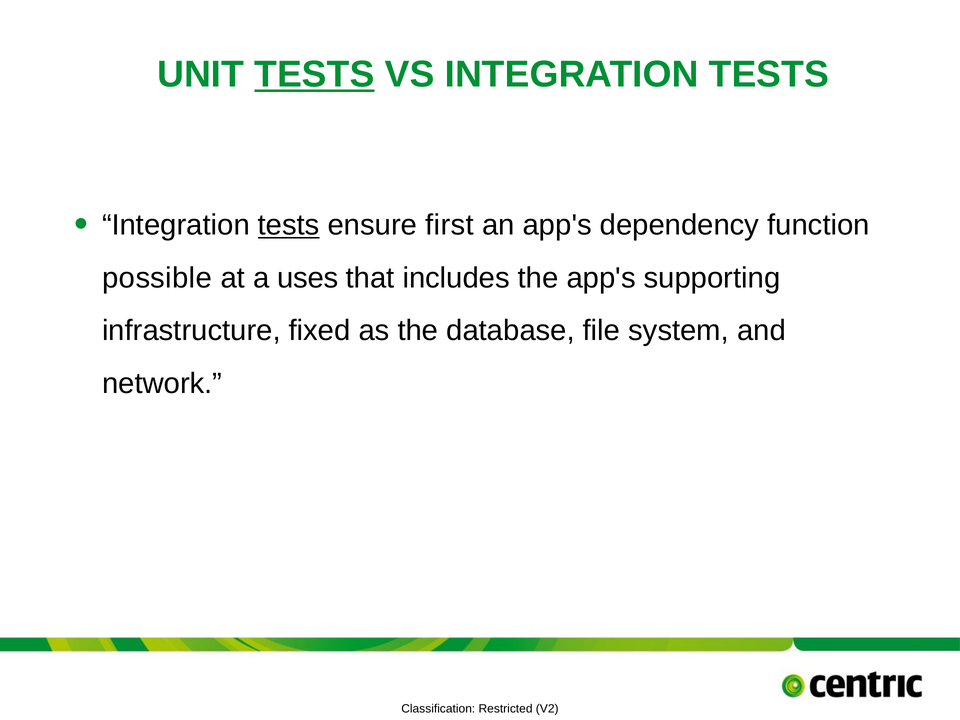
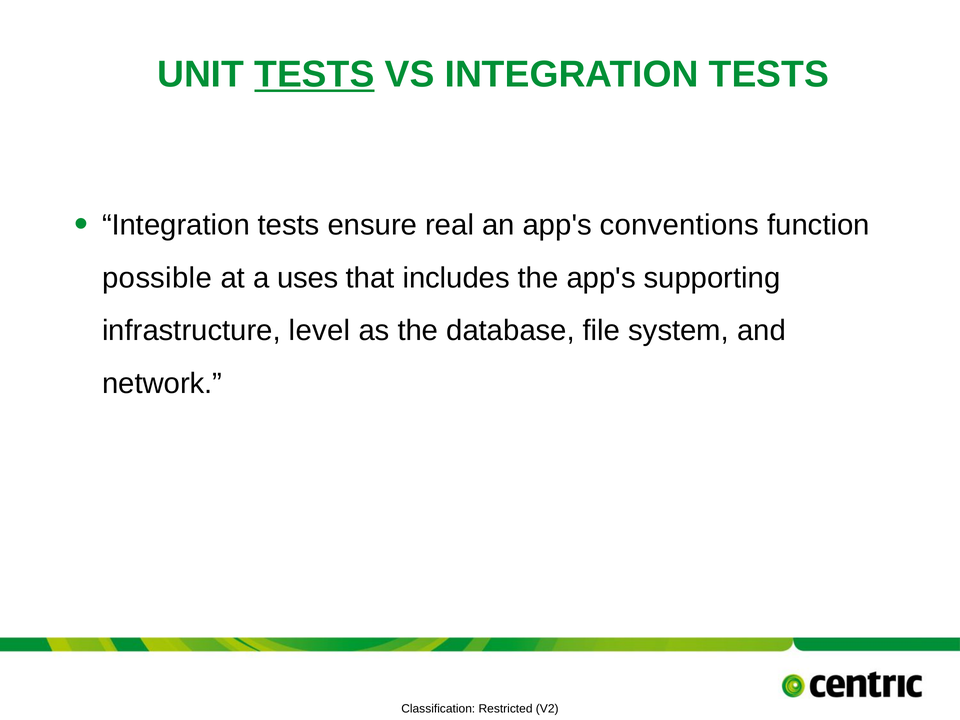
tests underline: present -> none (289, 225)
first: first -> real (450, 225)
dependency: dependency -> conventions (679, 225)
fixed: fixed -> level (320, 331)
